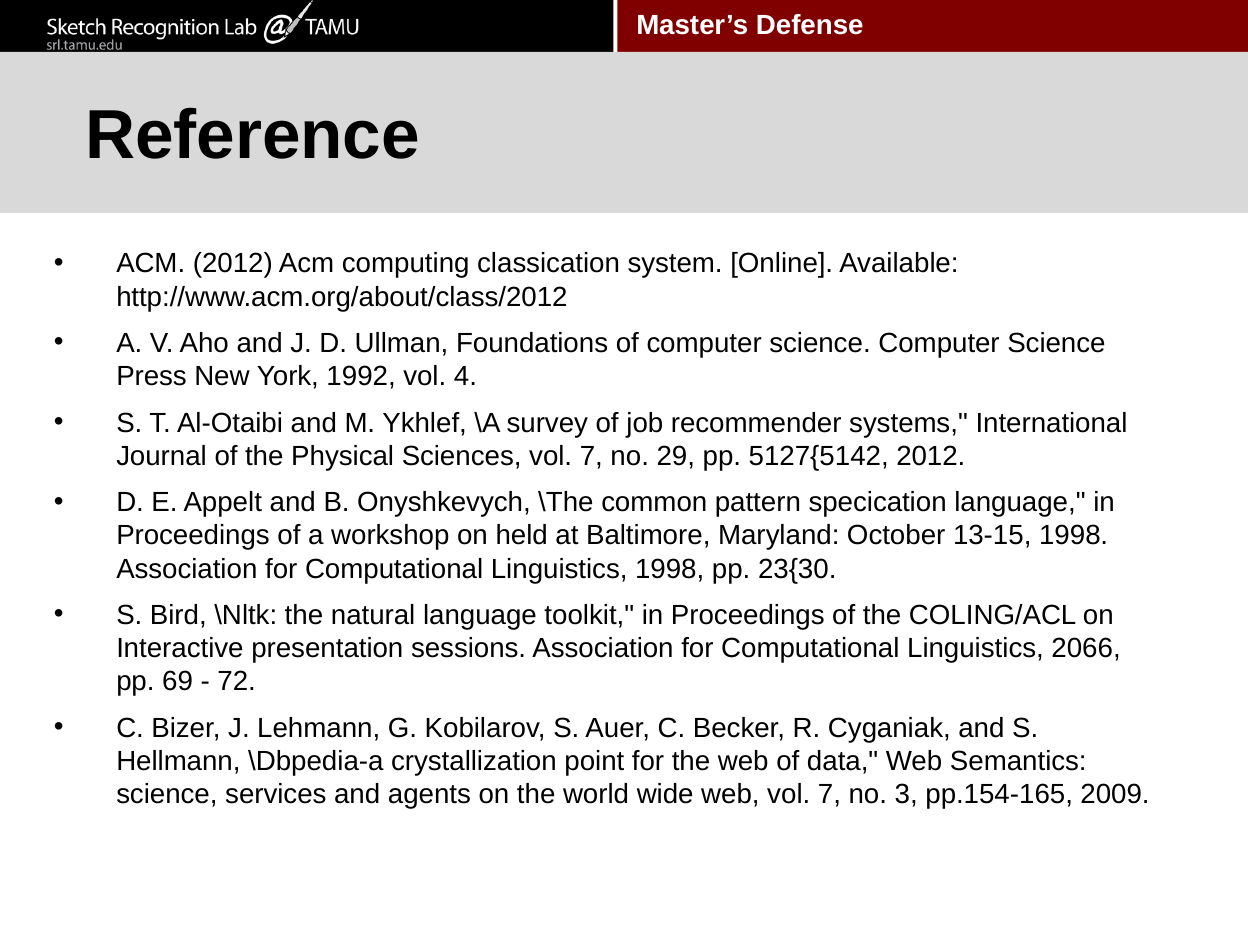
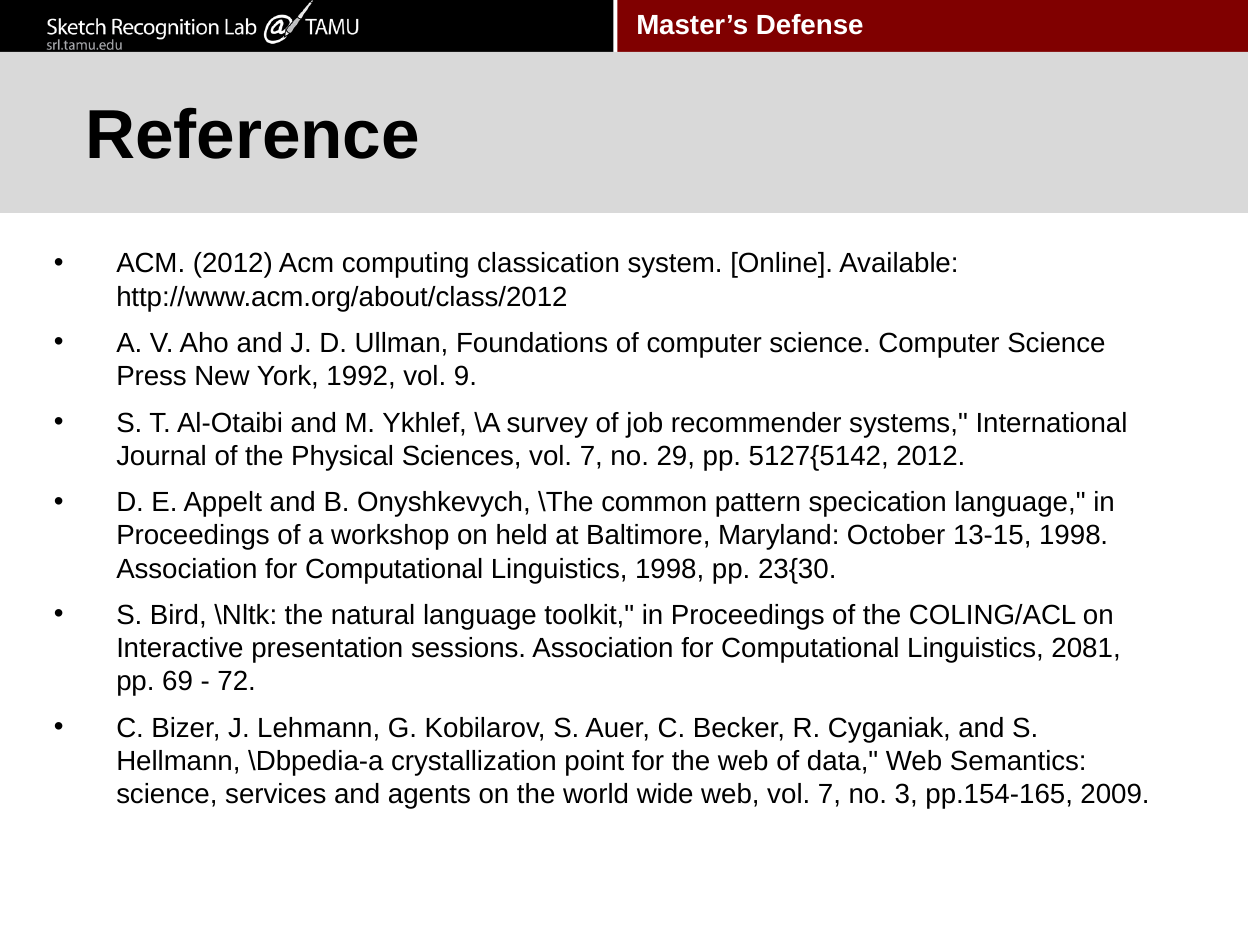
4: 4 -> 9 (466, 377)
2066: 2066 -> 2081 (1086, 649)
